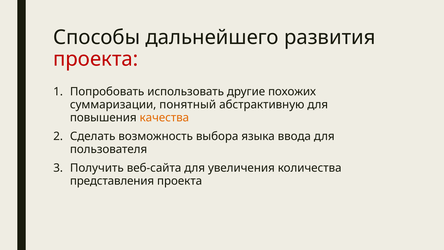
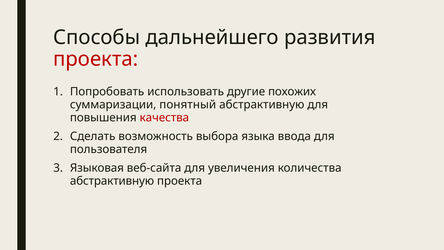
качества colour: orange -> red (164, 118)
Получить: Получить -> Языковая (97, 168)
представления: представления -> абстрактивную (112, 181)
